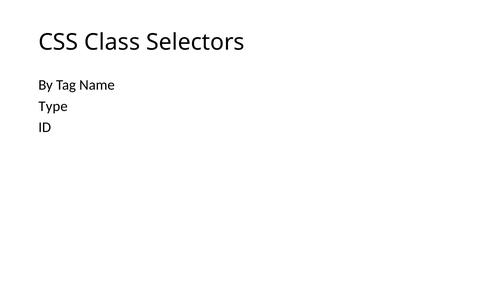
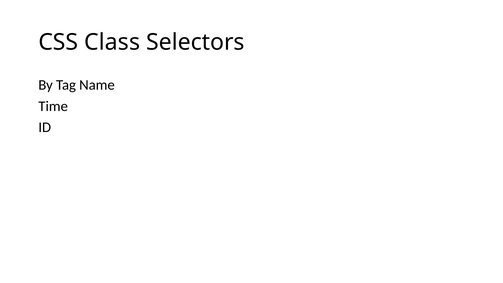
Type: Type -> Time (53, 106)
